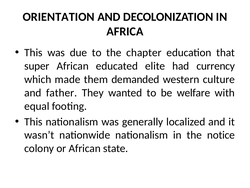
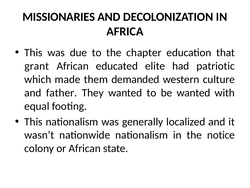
ORIENTATION: ORIENTATION -> MISSIONARIES (59, 17)
super: super -> grant (37, 66)
currency: currency -> patriotic (216, 66)
be welfare: welfare -> wanted (194, 92)
